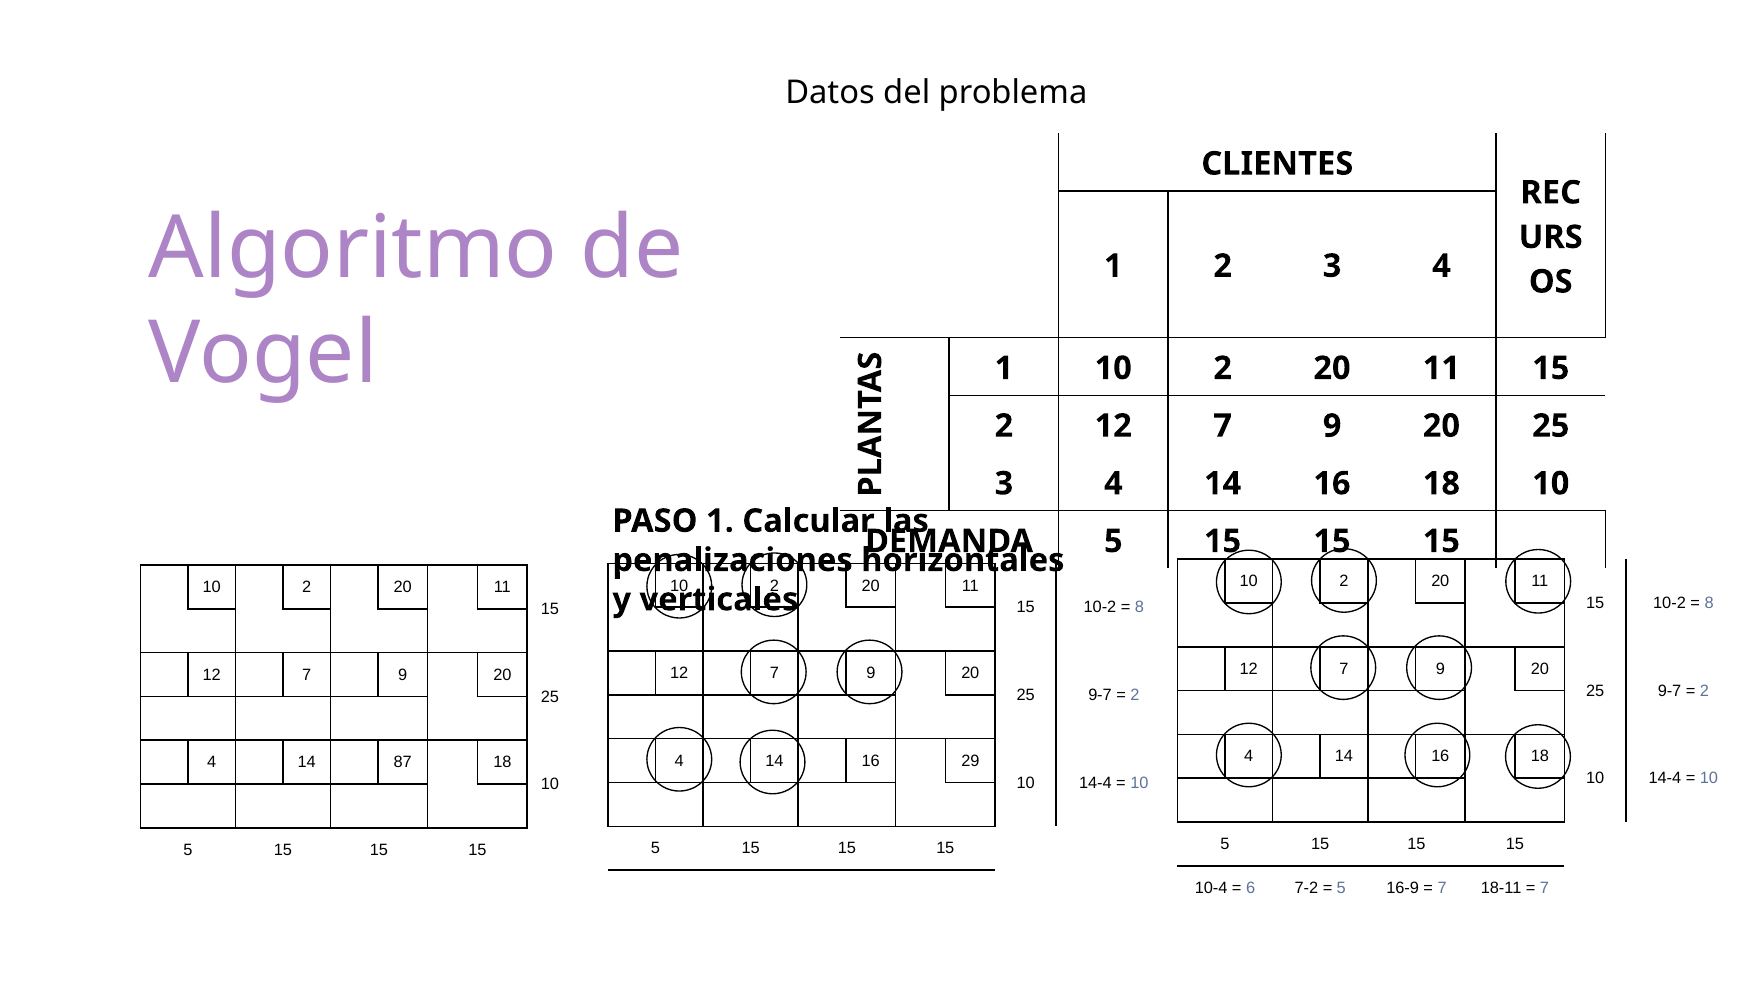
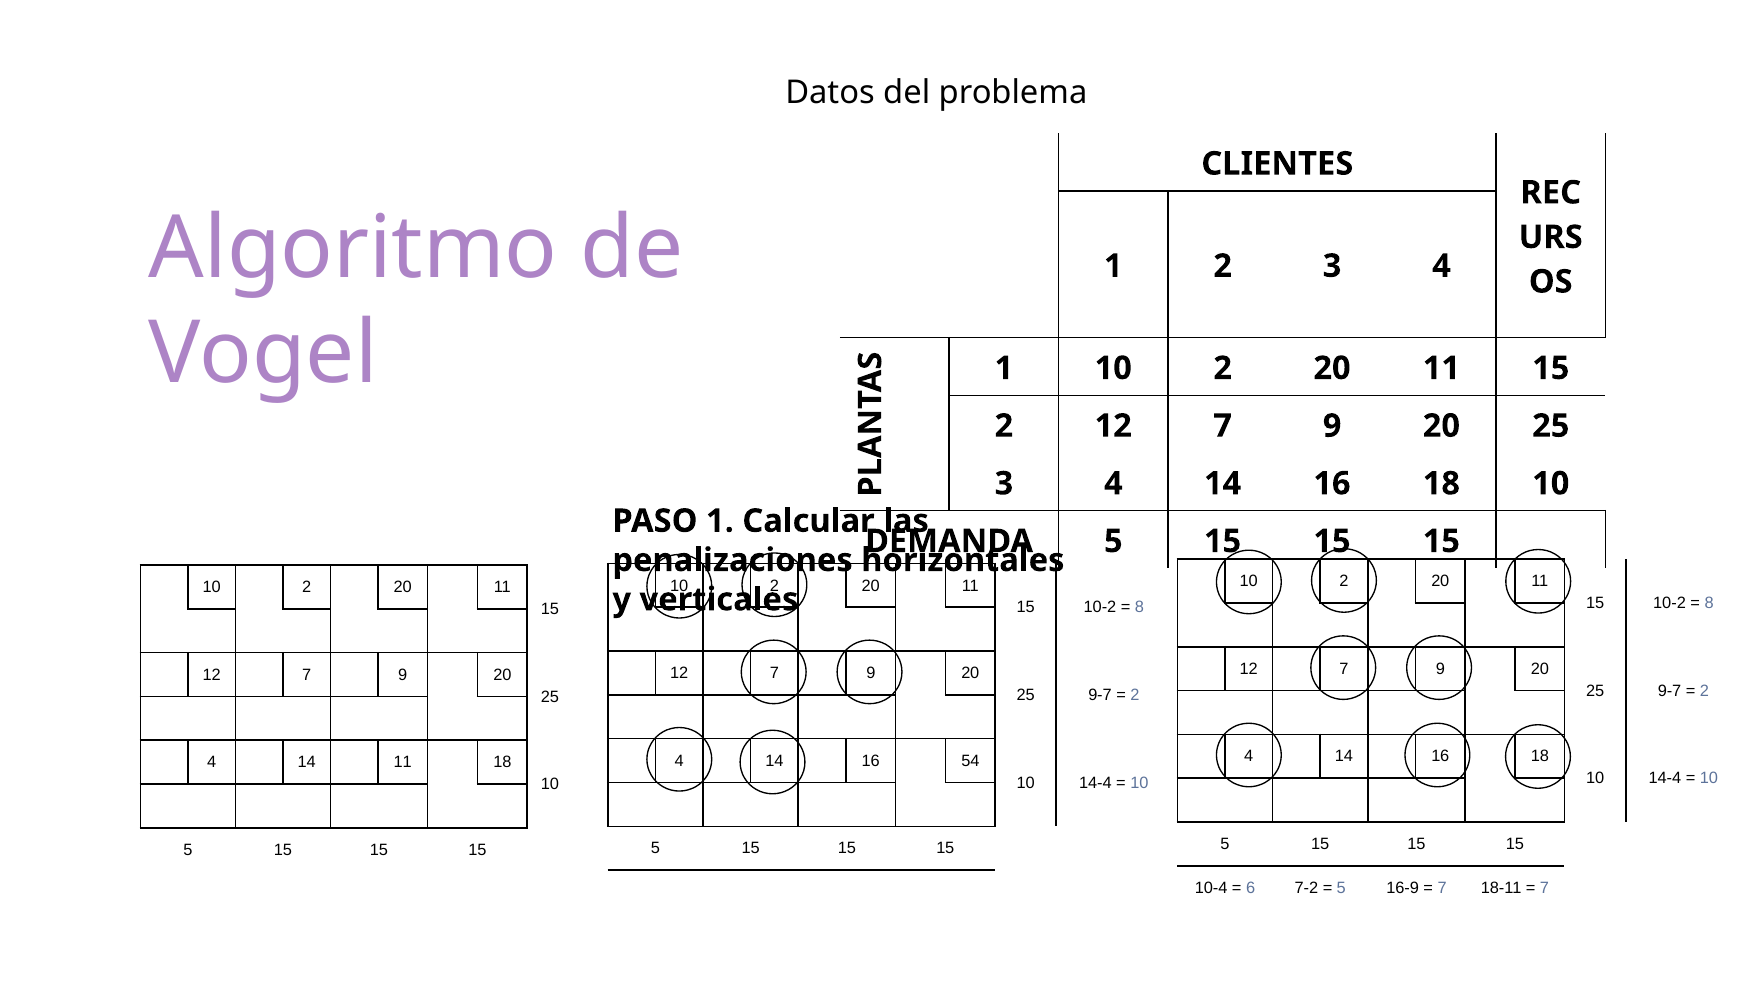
29: 29 -> 54 (970, 761)
14 87: 87 -> 11 (403, 762)
